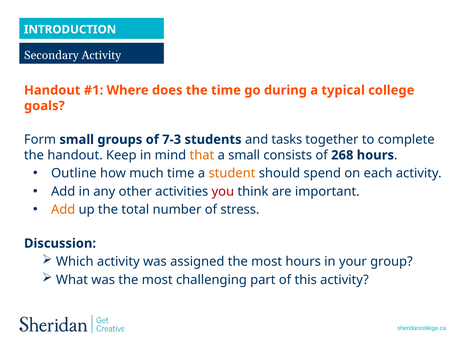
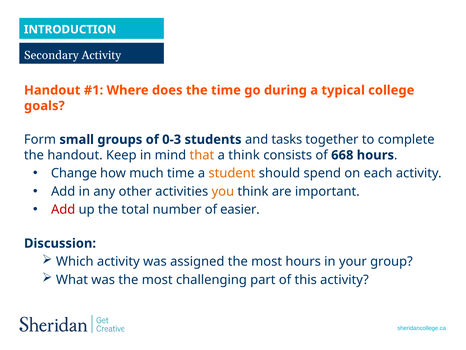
7-3: 7-3 -> 0-3 (172, 139)
a small: small -> think (244, 155)
268: 268 -> 668 (342, 155)
Outline: Outline -> Change (74, 173)
you colour: red -> orange (223, 191)
Add colour: orange -> red (63, 209)
stress: stress -> easier (240, 209)
